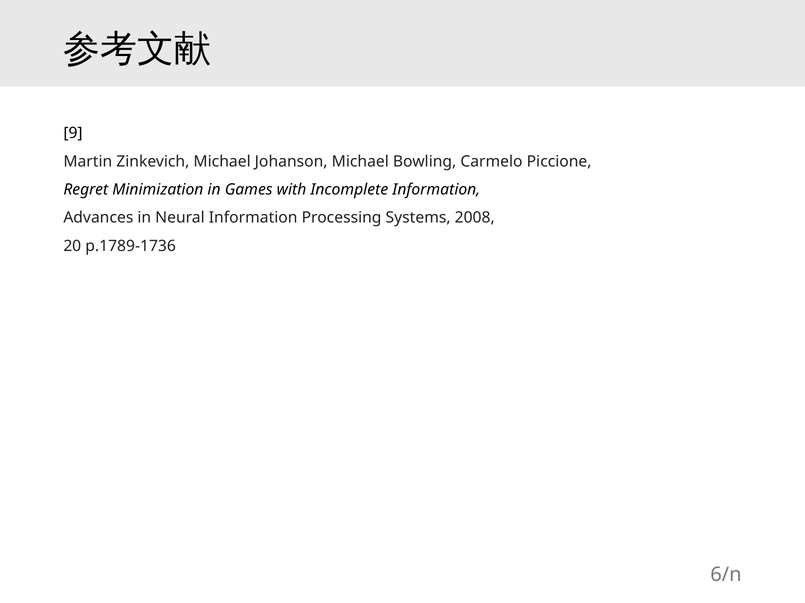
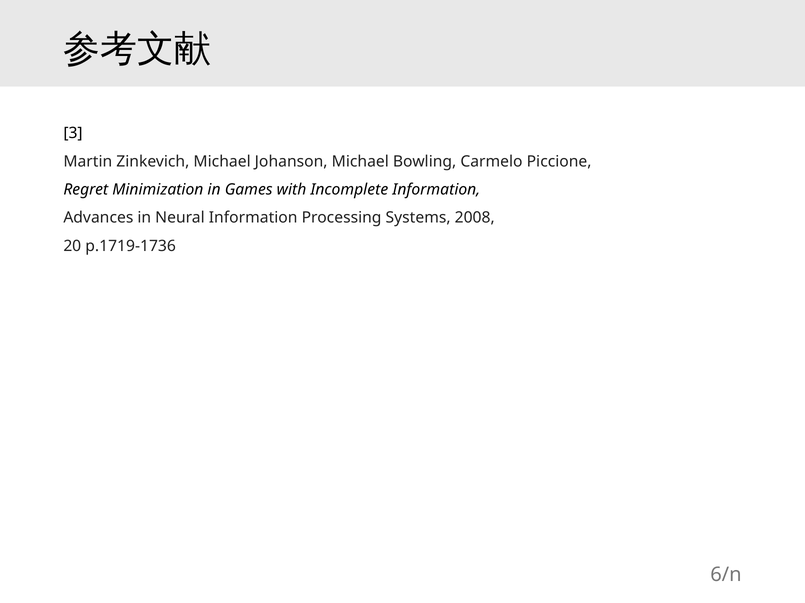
9: 9 -> 3 (73, 133)
p.1789-1736: p.1789-1736 -> p.1719-1736 (131, 246)
